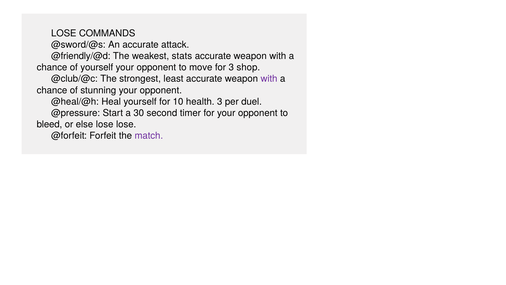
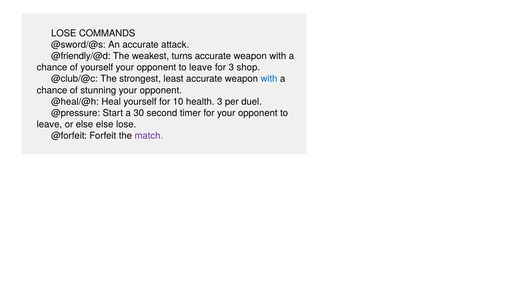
stats: stats -> turns (182, 56)
move: move -> leave (201, 67)
with colour: purple -> blue (269, 79)
bleed: bleed -> leave (49, 124)
else lose: lose -> else (105, 124)
